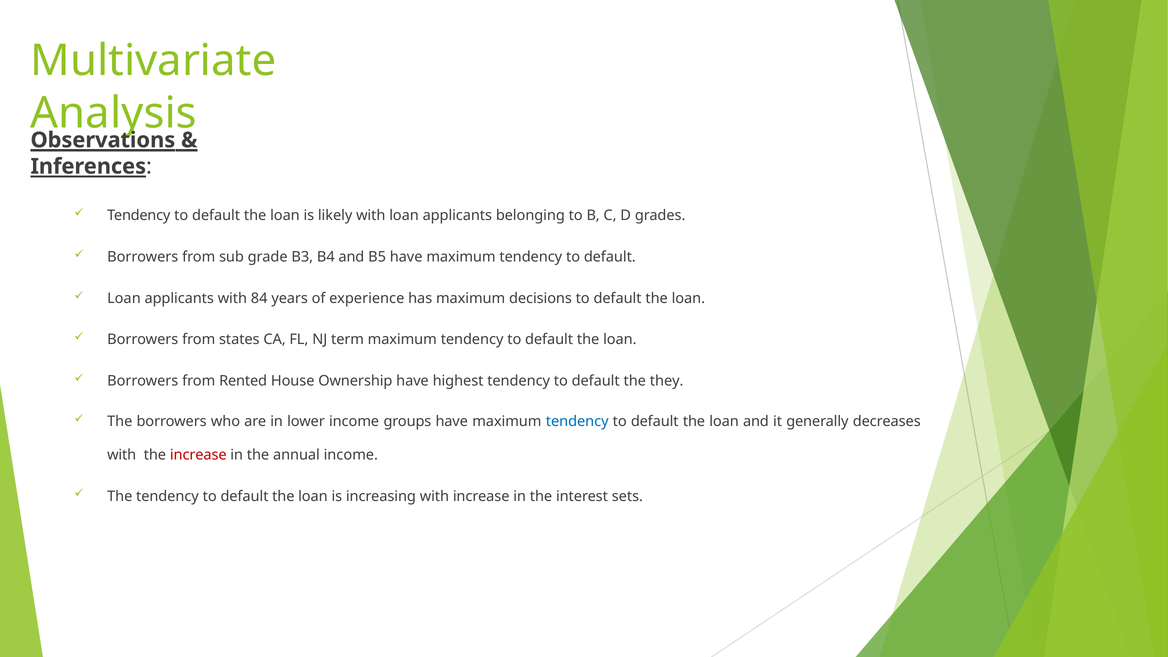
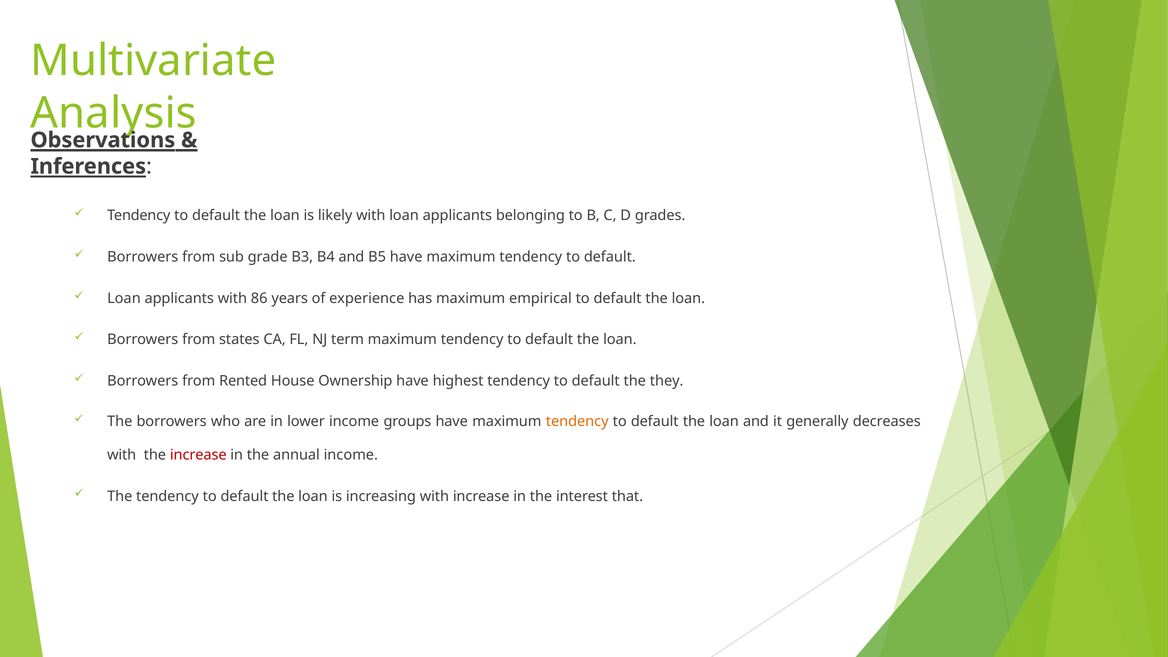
84: 84 -> 86 (259, 298)
decisions: decisions -> empirical (540, 298)
tendency colour: blue -> orange (577, 422)
sets: sets -> that (627, 496)
